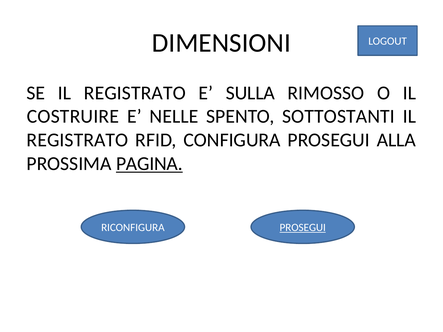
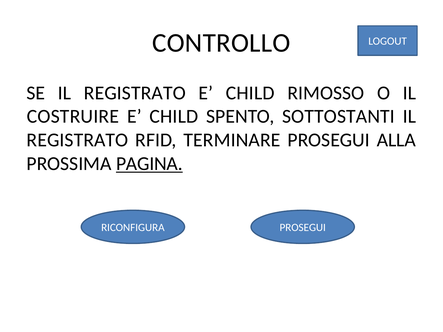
DIMENSIONI: DIMENSIONI -> CONTROLLO (221, 43)
SULLA: SULLA -> CHILD (250, 93)
NELLE: NELLE -> CHILD (174, 117)
CONFIGURA: CONFIGURA -> TERMINARE (232, 140)
PROSEGUI underline: present -> none (303, 228)
